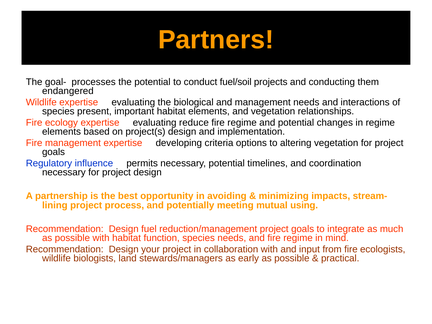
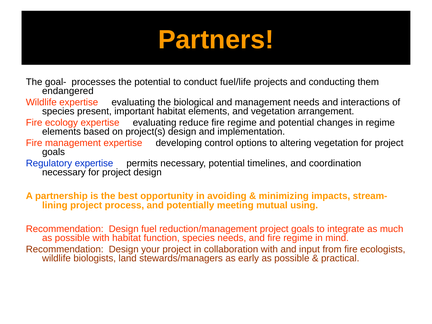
fuel/soil: fuel/soil -> fuel/life (236, 82)
relationships: relationships -> arrangement (326, 111)
criteria: criteria -> control (219, 143)
Regulatory influence: influence -> expertise (94, 163)
